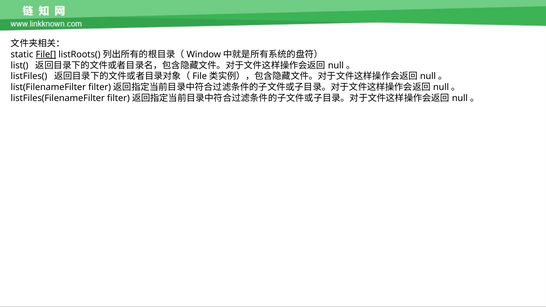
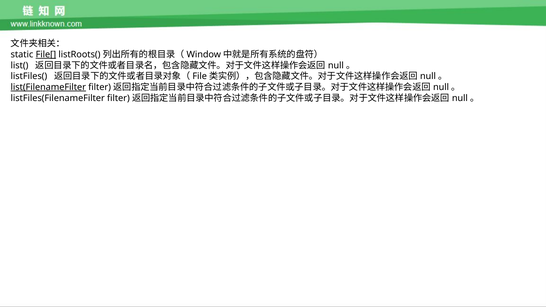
list(FilenameFilter underline: none -> present (48, 87)
